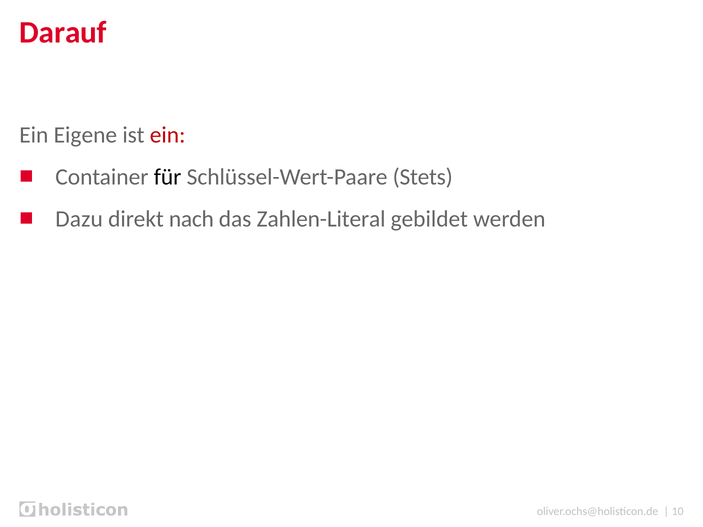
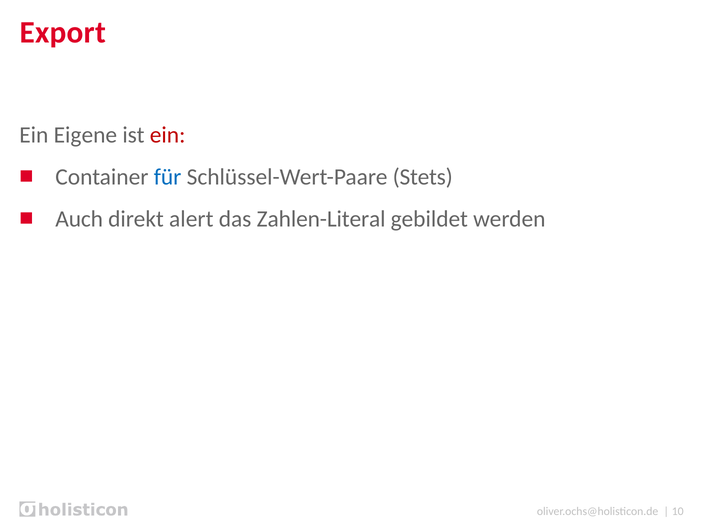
Darauf: Darauf -> Export (63, 33)
für colour: black -> blue (168, 177)
Dazu: Dazu -> Auch (79, 219)
nach: nach -> alert (191, 219)
